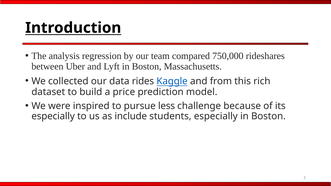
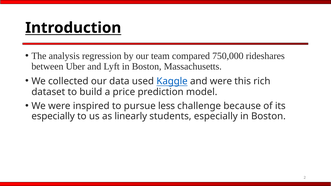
rides: rides -> used (143, 81)
and from: from -> were (221, 81)
include: include -> linearly (131, 116)
